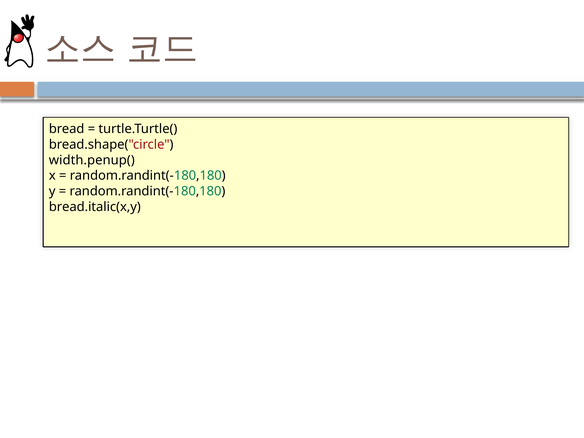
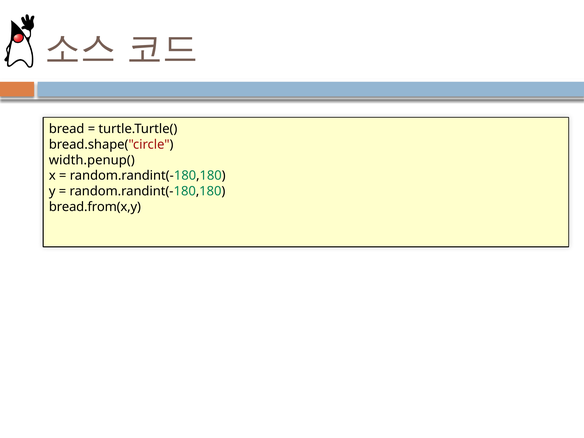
bread.italic(x,y: bread.italic(x,y -> bread.from(x,y (95, 207)
